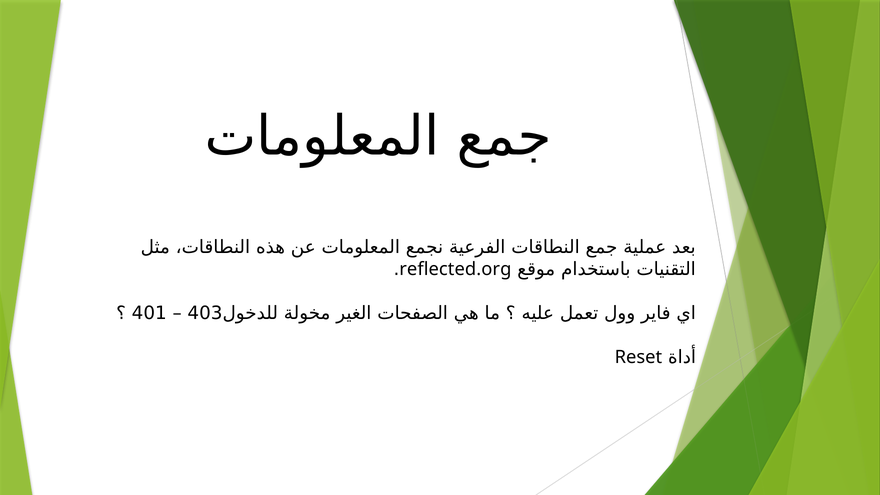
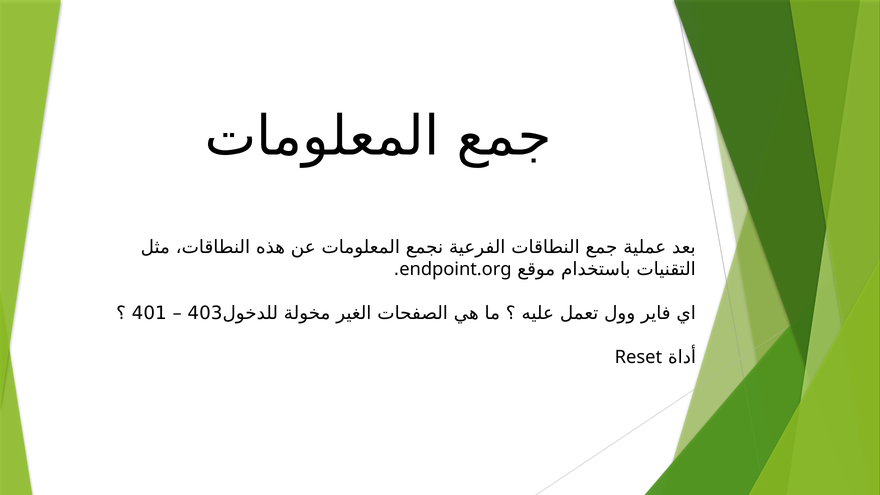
reflected.org: reflected.org -> endpoint.org (455, 269)
